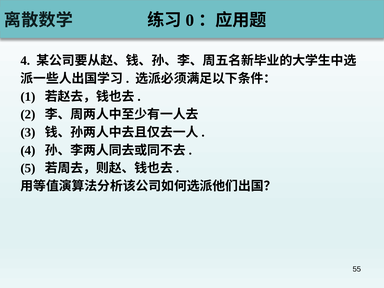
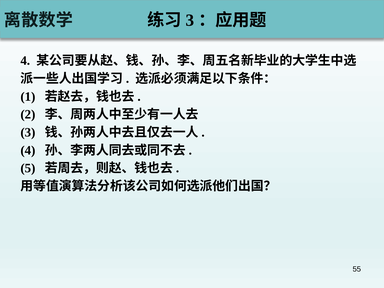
0: 0 -> 3 (190, 20)
